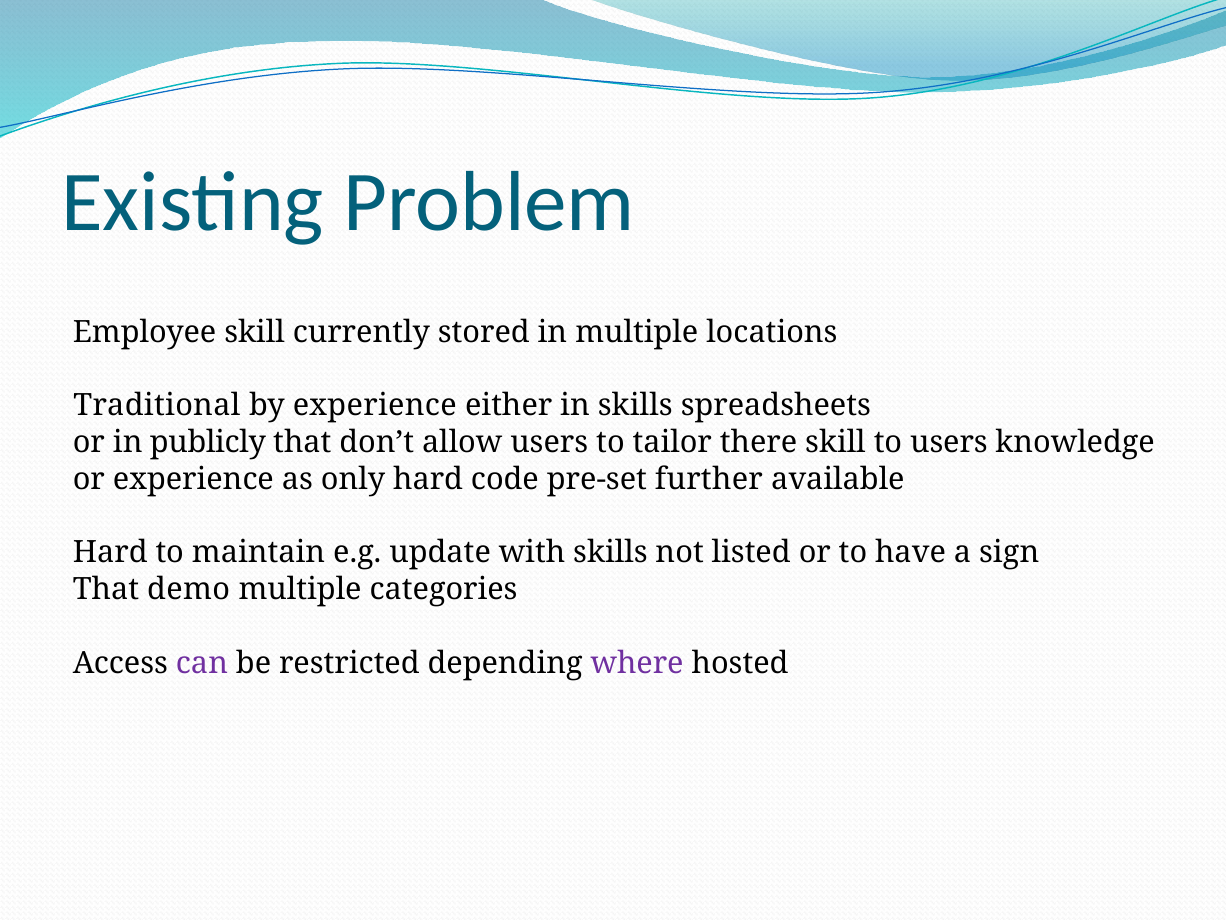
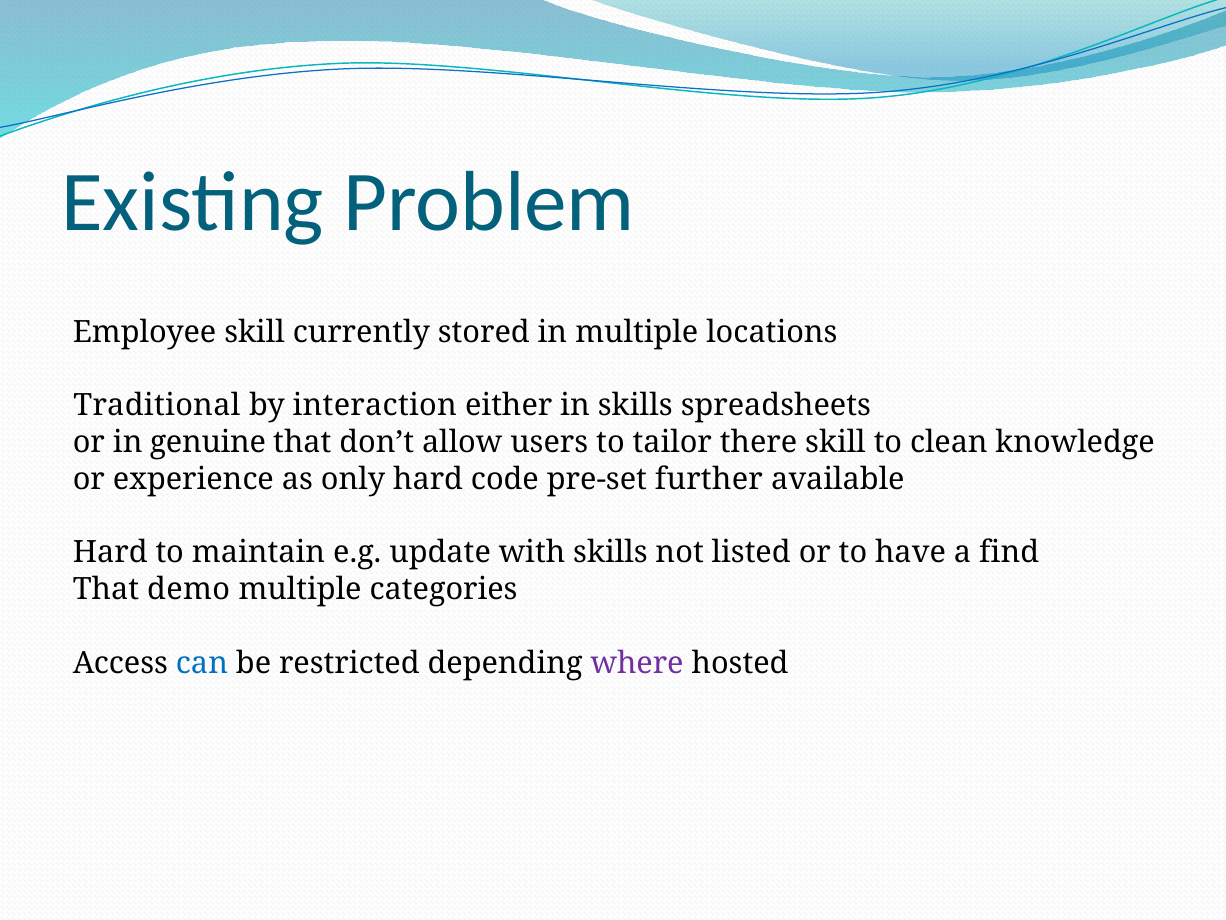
by experience: experience -> interaction (375, 405)
publicly: publicly -> genuine (208, 442)
to users: users -> clean (949, 442)
sign: sign -> find (1009, 552)
can colour: purple -> blue (202, 663)
